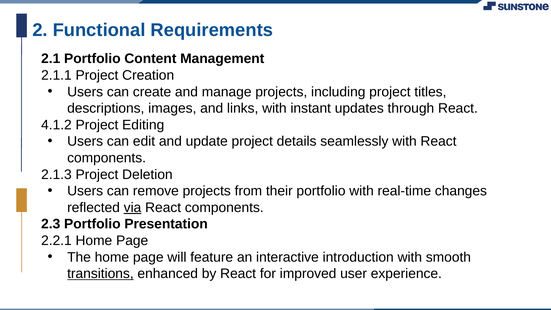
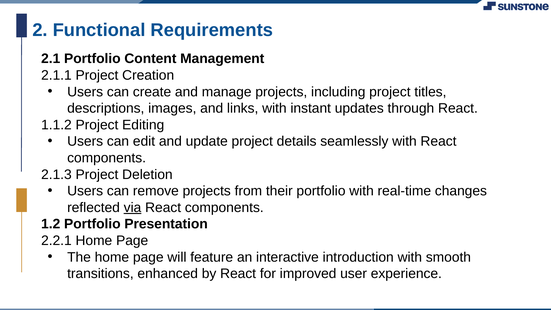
4.1.2: 4.1.2 -> 1.1.2 (56, 125)
2.3: 2.3 -> 1.2 (51, 224)
transitions underline: present -> none (100, 274)
